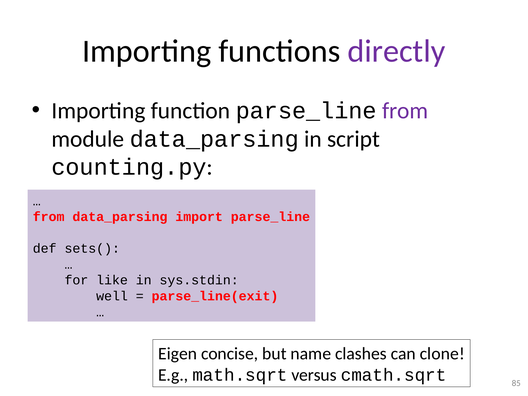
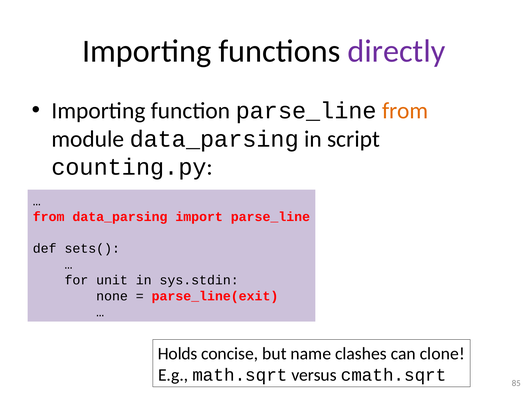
from colour: purple -> orange (405, 111)
like: like -> unit (112, 280)
well: well -> none (112, 296)
Eigen: Eigen -> Holds (178, 354)
